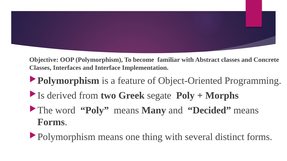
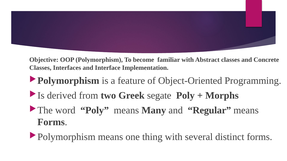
Decided: Decided -> Regular (209, 111)
